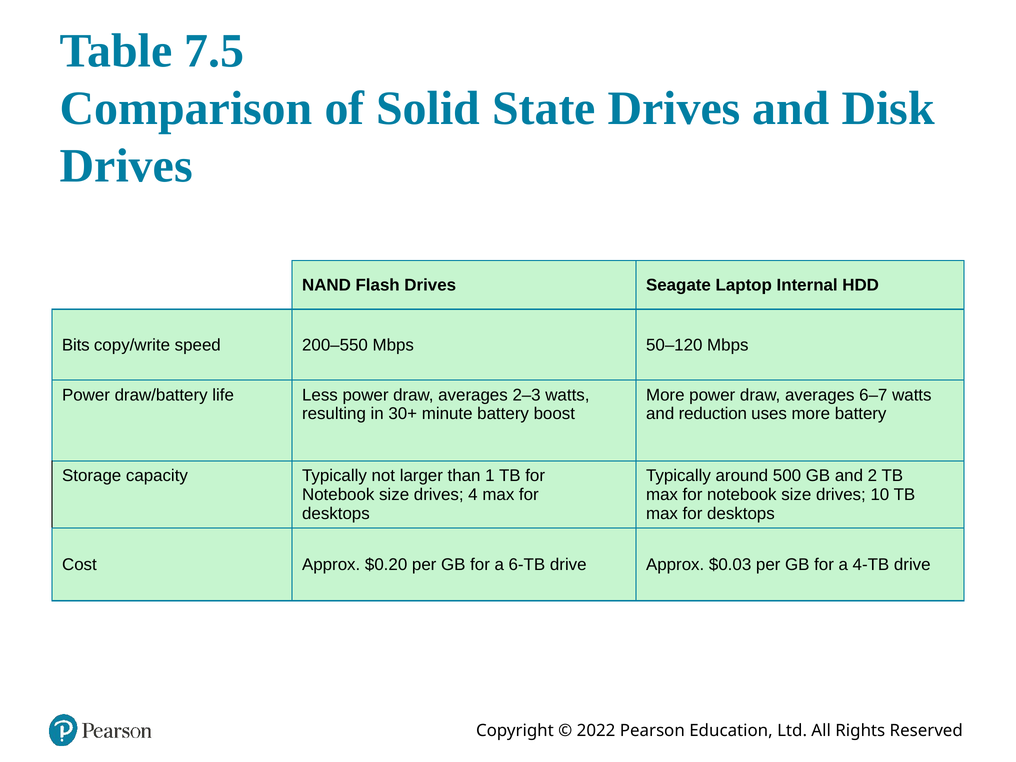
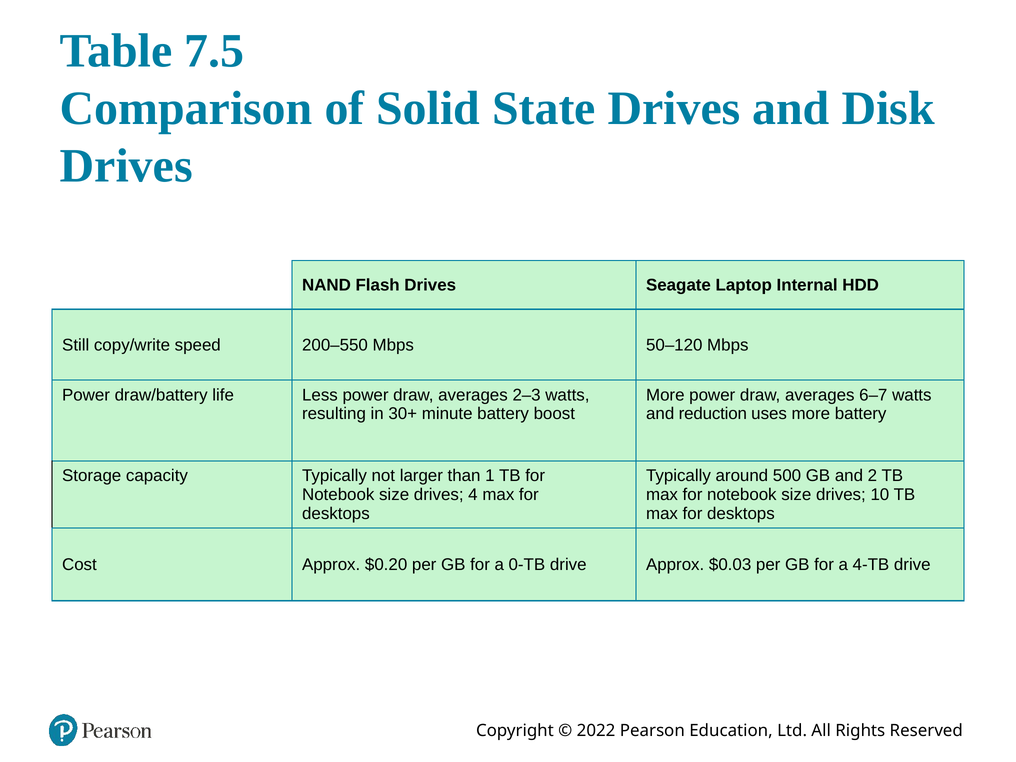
Bits: Bits -> Still (76, 345)
6-TB: 6-TB -> 0-TB (527, 565)
